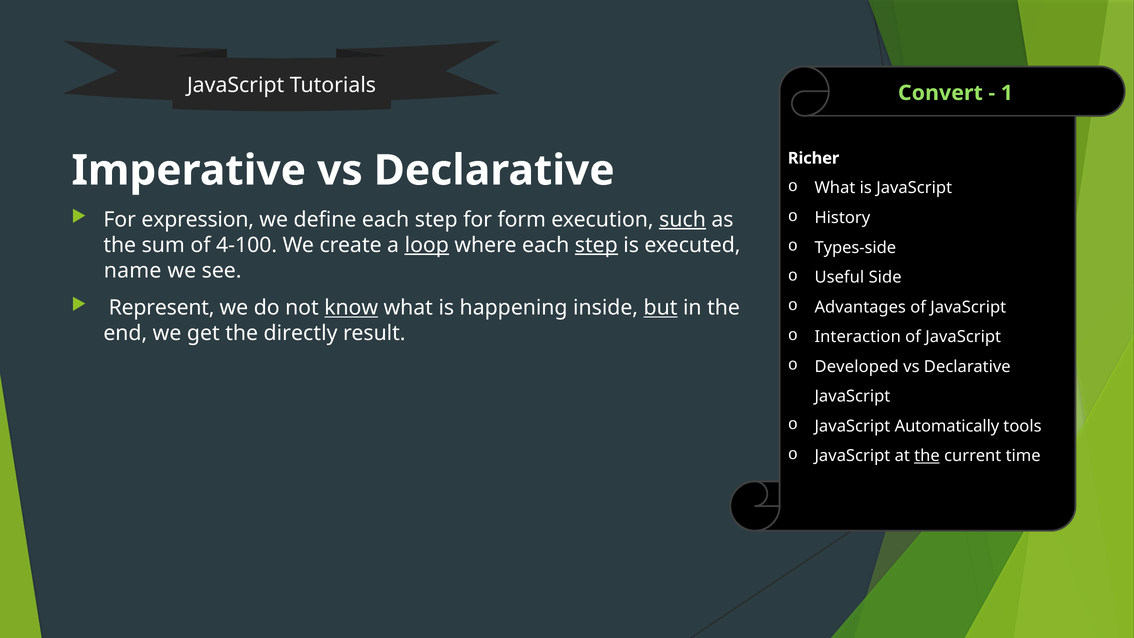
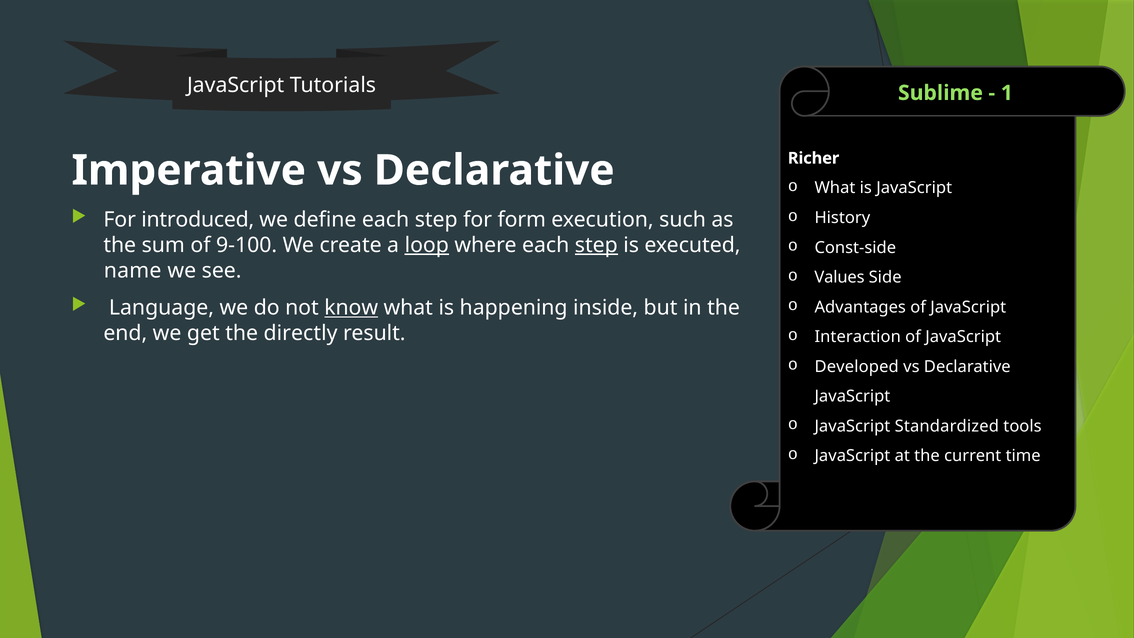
Convert: Convert -> Sublime (940, 93)
expression: expression -> introduced (198, 219)
such underline: present -> none (683, 219)
4-100: 4-100 -> 9-100 (247, 245)
Types-side: Types-side -> Const-side (855, 248)
Useful: Useful -> Values (839, 277)
Represent: Represent -> Language (161, 308)
but underline: present -> none (661, 308)
Automatically: Automatically -> Standardized (947, 426)
the underline: present -> none (927, 456)
